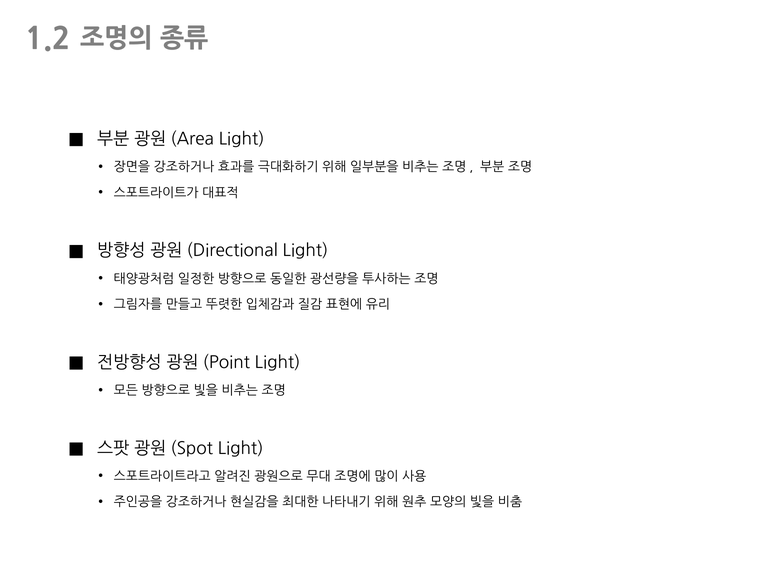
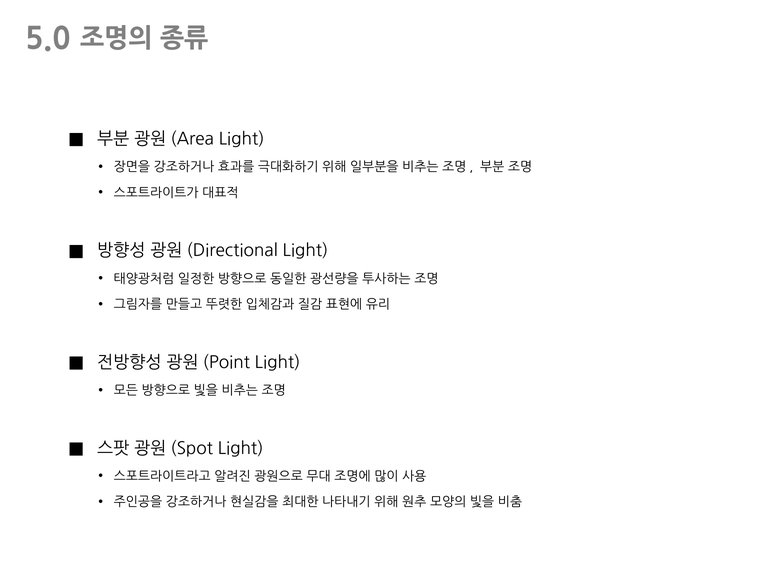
1.2: 1.2 -> 5.0 (48, 39)
